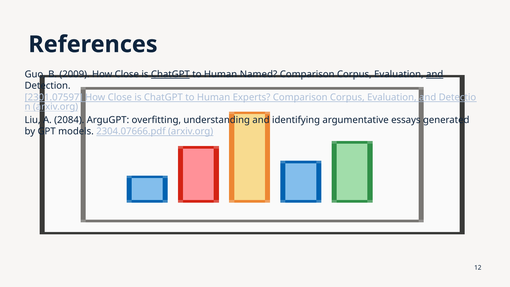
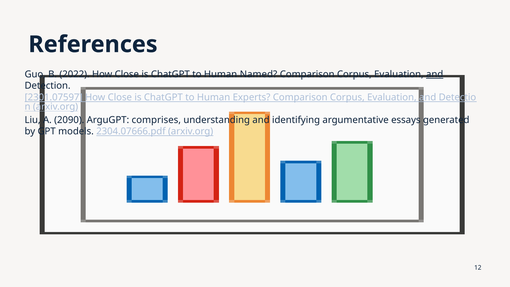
2009: 2009 -> 2022 (75, 74)
ChatGPT underline: present -> none (170, 74)
2084: 2084 -> 2090 (69, 120)
overfitting: overfitting -> comprises (156, 120)
